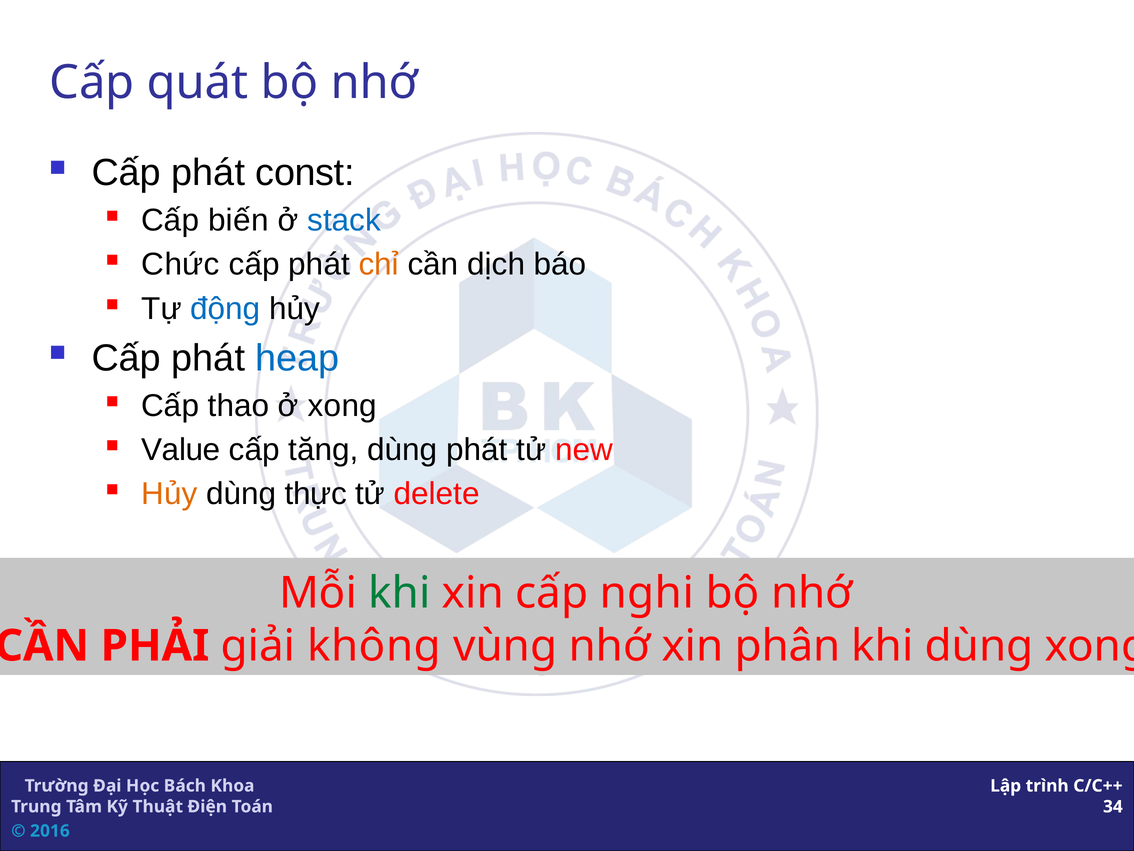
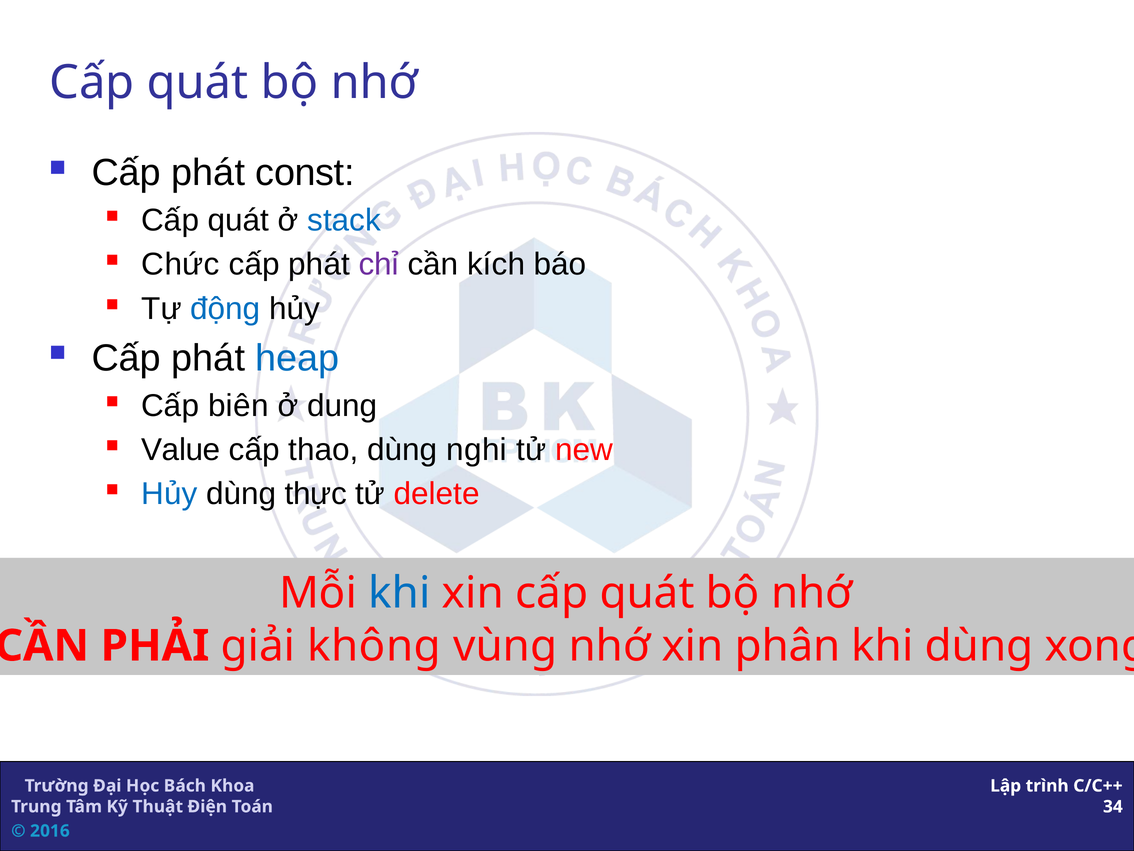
biến: biến -> quát (238, 220)
chỉ colour: orange -> purple (379, 264)
dịch: dịch -> kích (496, 264)
thao: thao -> biên (238, 405)
ở xong: xong -> dung (342, 405)
tăng: tăng -> thao (323, 450)
dùng phát: phát -> nghi (477, 450)
Hủy colour: orange -> blue (169, 494)
khi colour: green -> blue (399, 593)
xin cấp nghi: nghi -> quát (647, 593)
